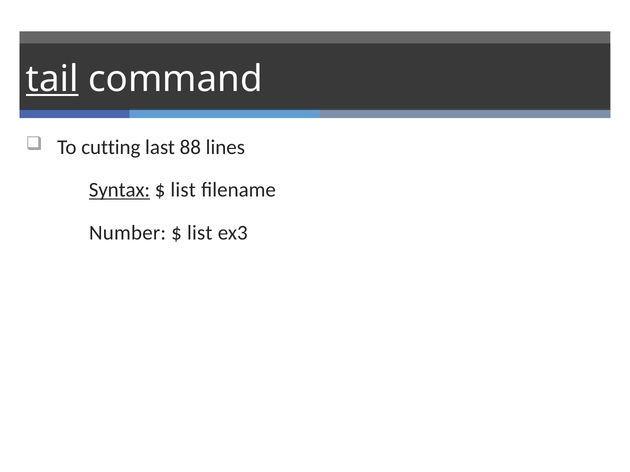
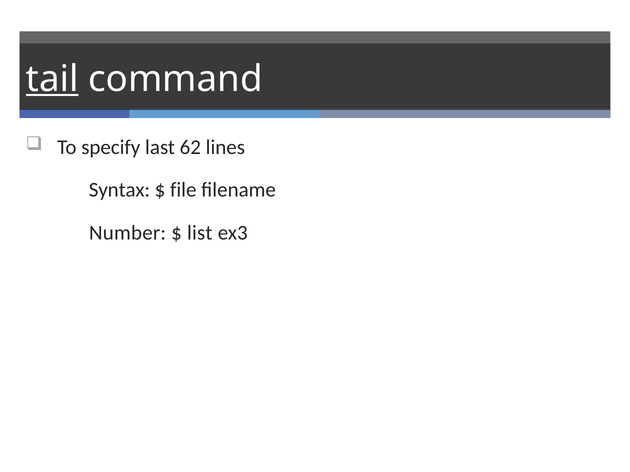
cutting: cutting -> specify (111, 148)
88: 88 -> 62 (190, 148)
Syntax underline: present -> none (119, 190)
list: list -> file (183, 190)
